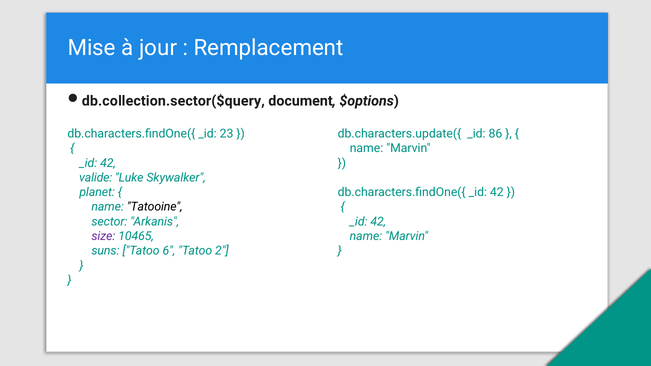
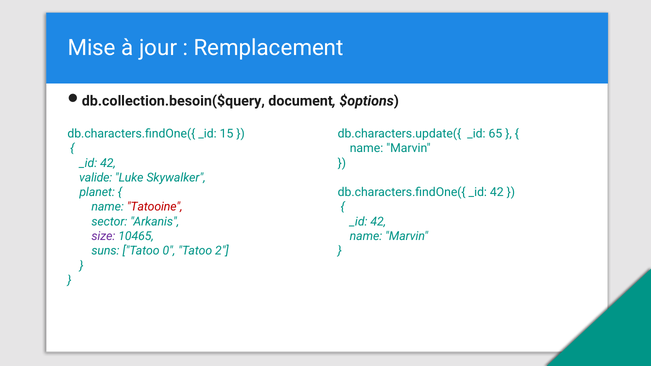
db.collection.sector($query: db.collection.sector($query -> db.collection.besoin($query (173, 101)
23: 23 -> 15 (227, 134)
86: 86 -> 65 (495, 134)
Tatooine colour: black -> red (155, 207)
6: 6 -> 0 (169, 251)
